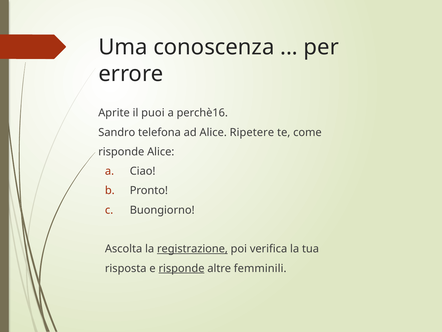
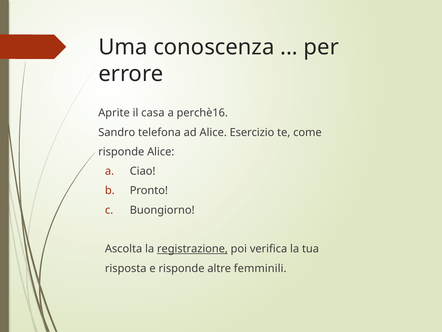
puoi: puoi -> casa (153, 113)
Ripetere: Ripetere -> Esercizio (252, 132)
risponde underline: present -> none (182, 268)
